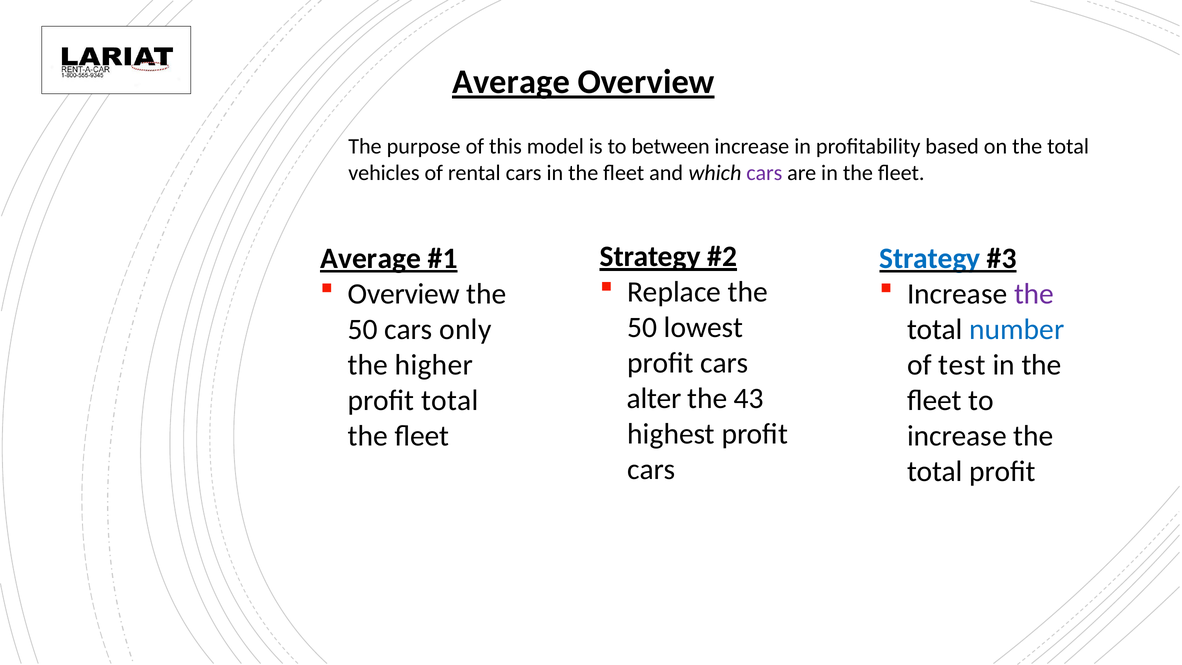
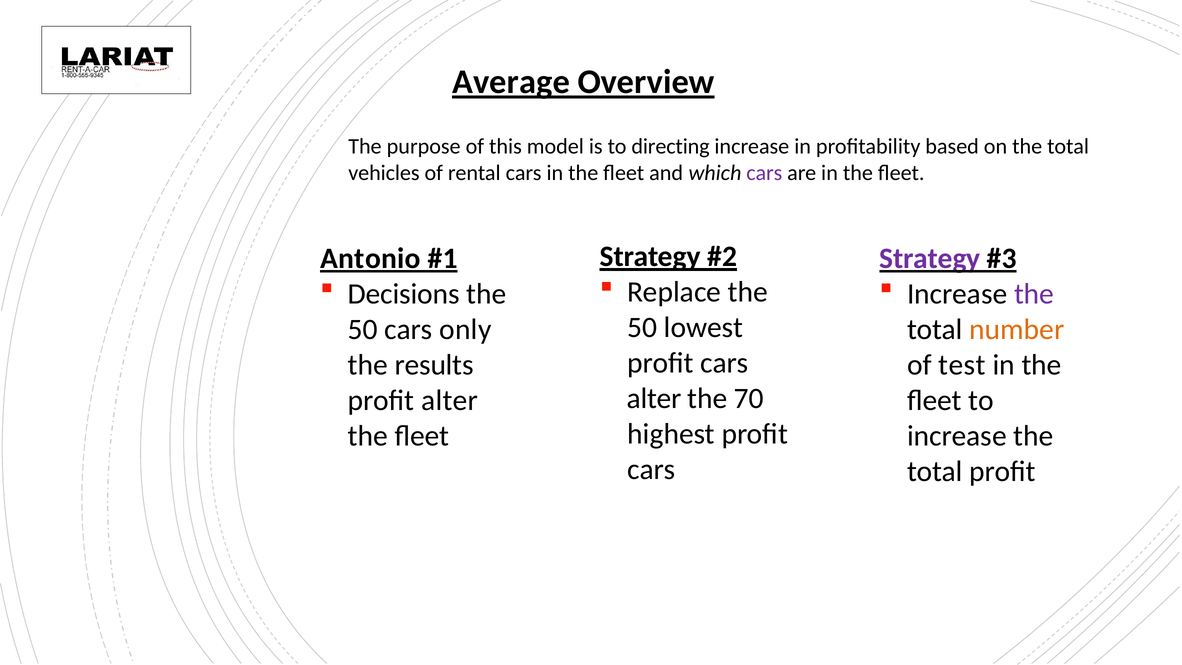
between: between -> directing (671, 146)
Average: Average -> Antonio (370, 258)
Strategy colour: blue -> purple (930, 258)
Overview: Overview -> Decisions (404, 294)
number colour: blue -> orange (1017, 329)
higher: higher -> results (434, 365)
43: 43 -> 70 (749, 398)
profit total: total -> alter (450, 400)
